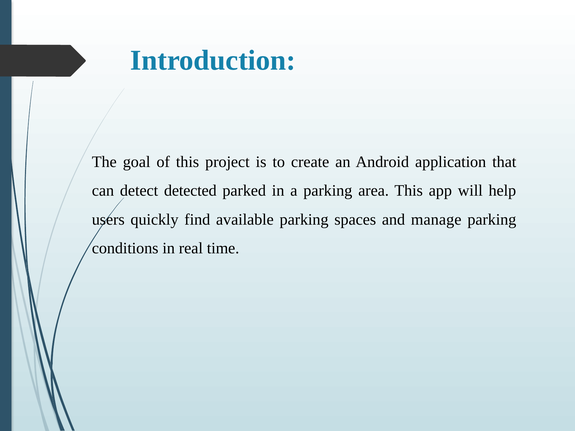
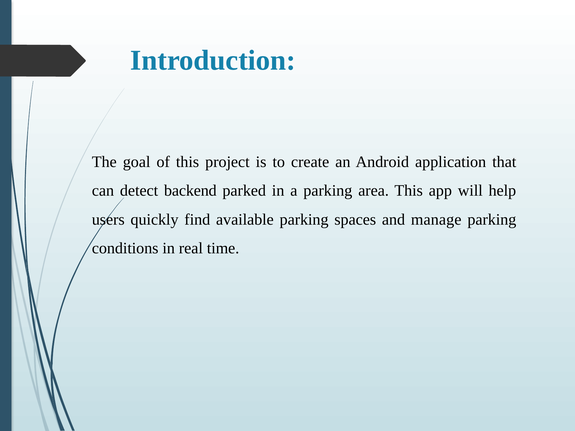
detected: detected -> backend (190, 191)
